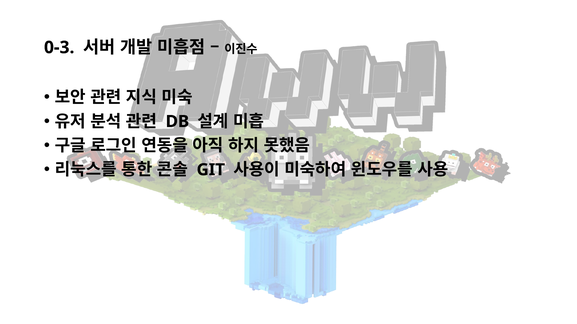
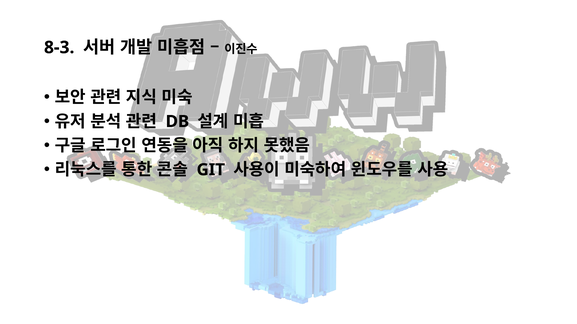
0-3: 0-3 -> 8-3 (59, 48)
